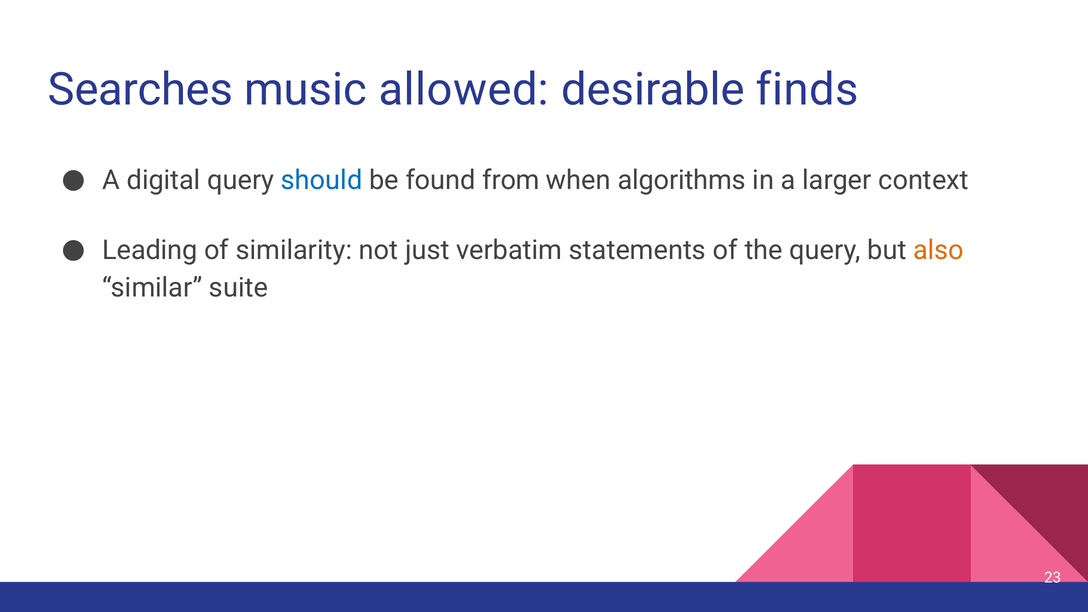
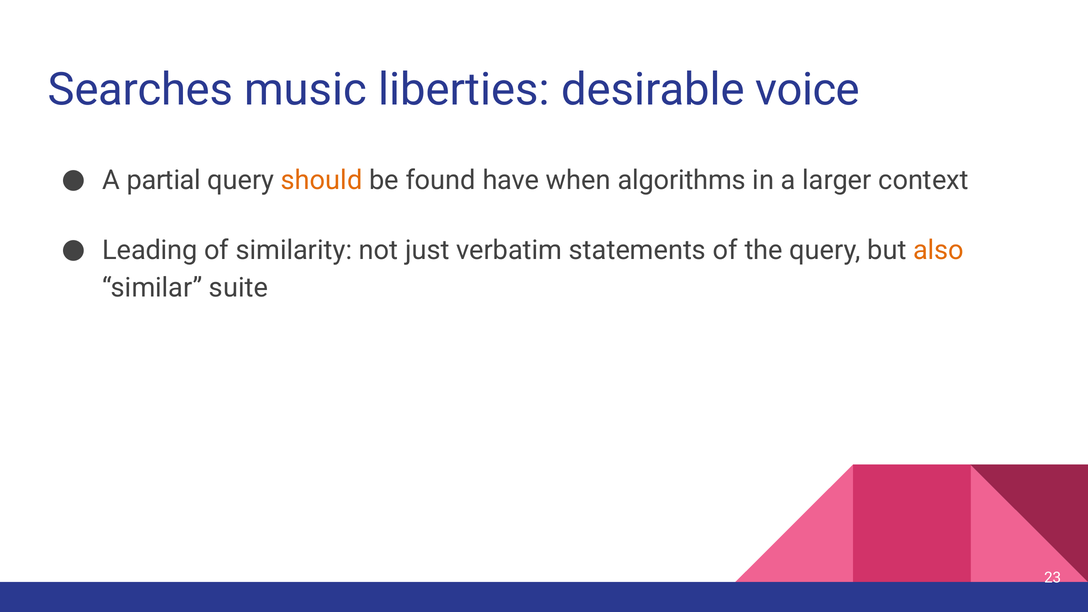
allowed: allowed -> liberties (464, 90)
finds: finds -> voice (808, 90)
digital: digital -> partial (164, 180)
should colour: blue -> orange (322, 180)
from: from -> have (511, 180)
